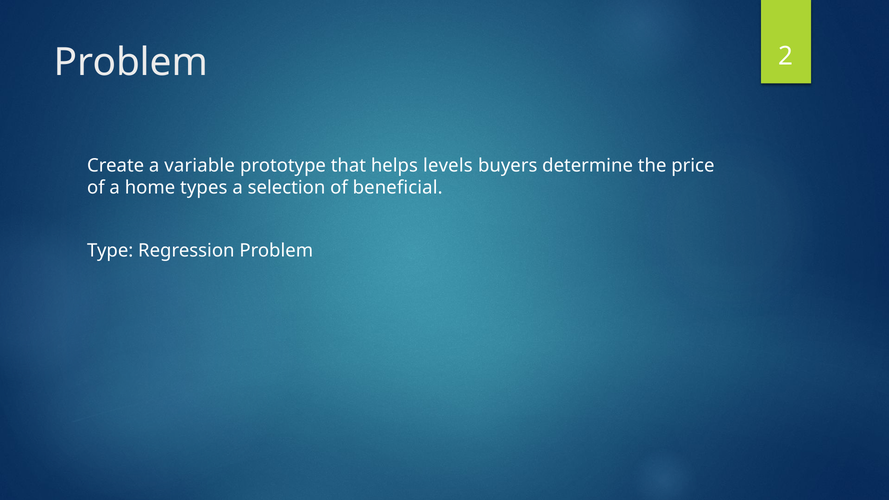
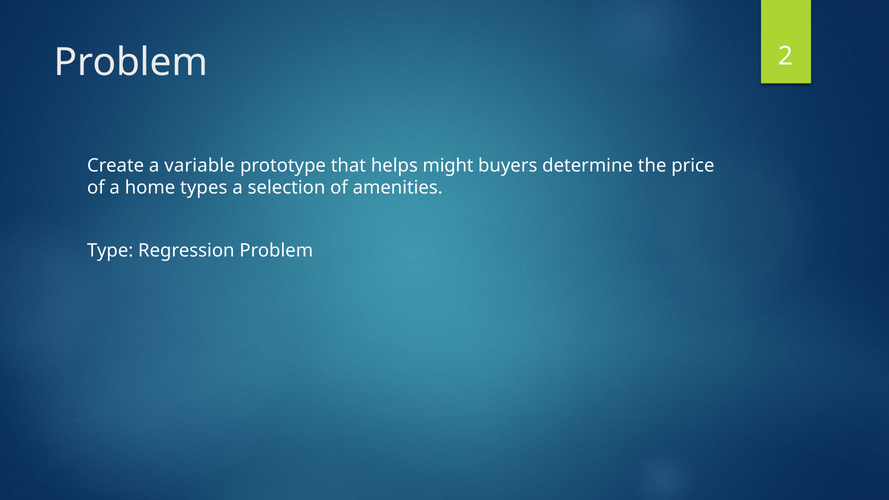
levels: levels -> might (448, 165)
beneficial: beneficial -> amenities (398, 188)
